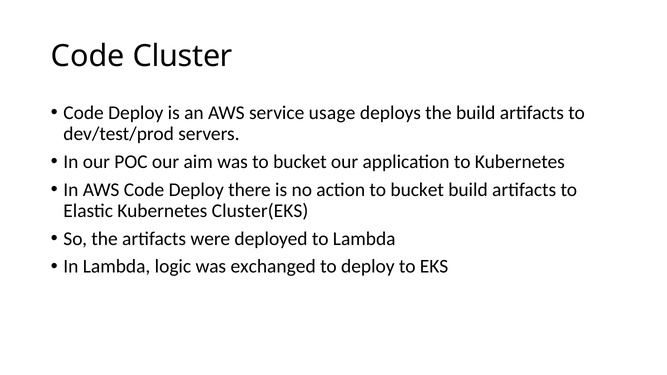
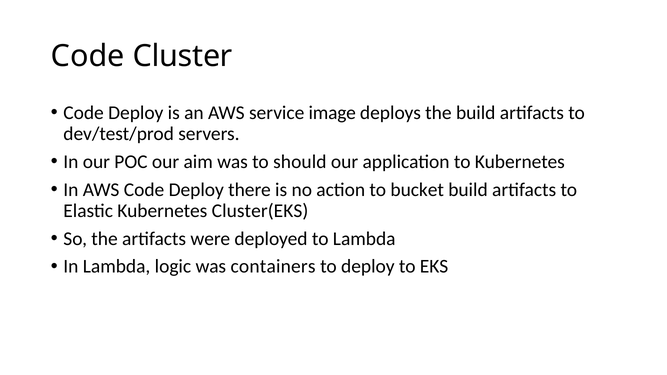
usage: usage -> image (332, 113)
was to bucket: bucket -> should (300, 162)
exchanged: exchanged -> containers (273, 267)
